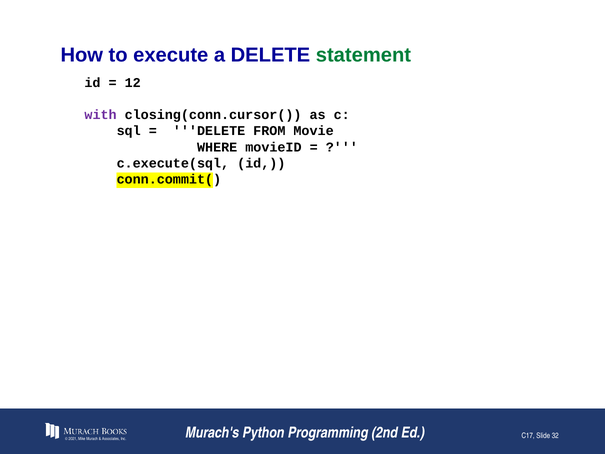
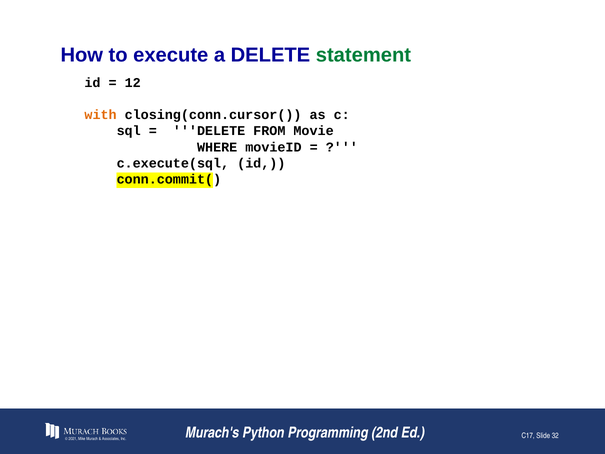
with colour: purple -> orange (101, 115)
